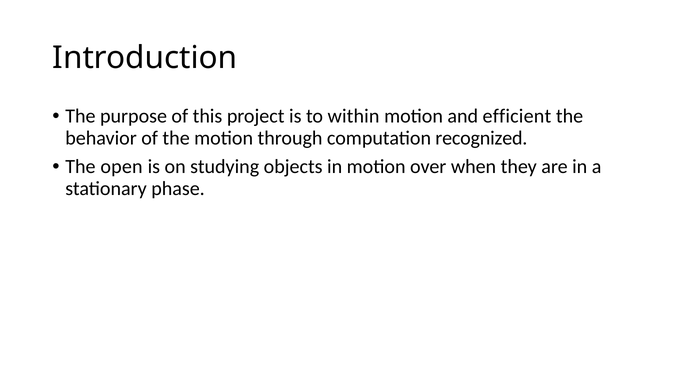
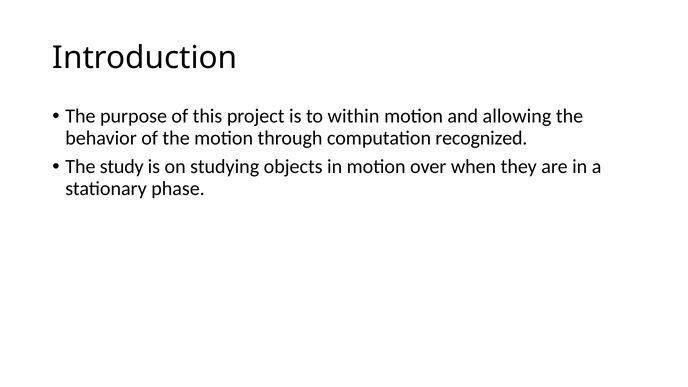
efficient: efficient -> allowing (517, 116)
open: open -> study (122, 167)
